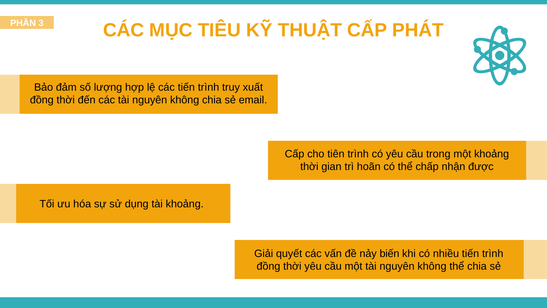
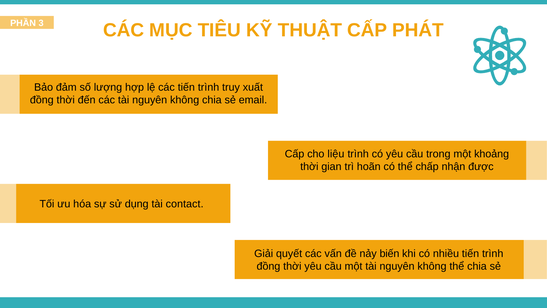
tiên: tiên -> liệu (336, 154)
tài khoảng: khoảng -> contact (185, 204)
